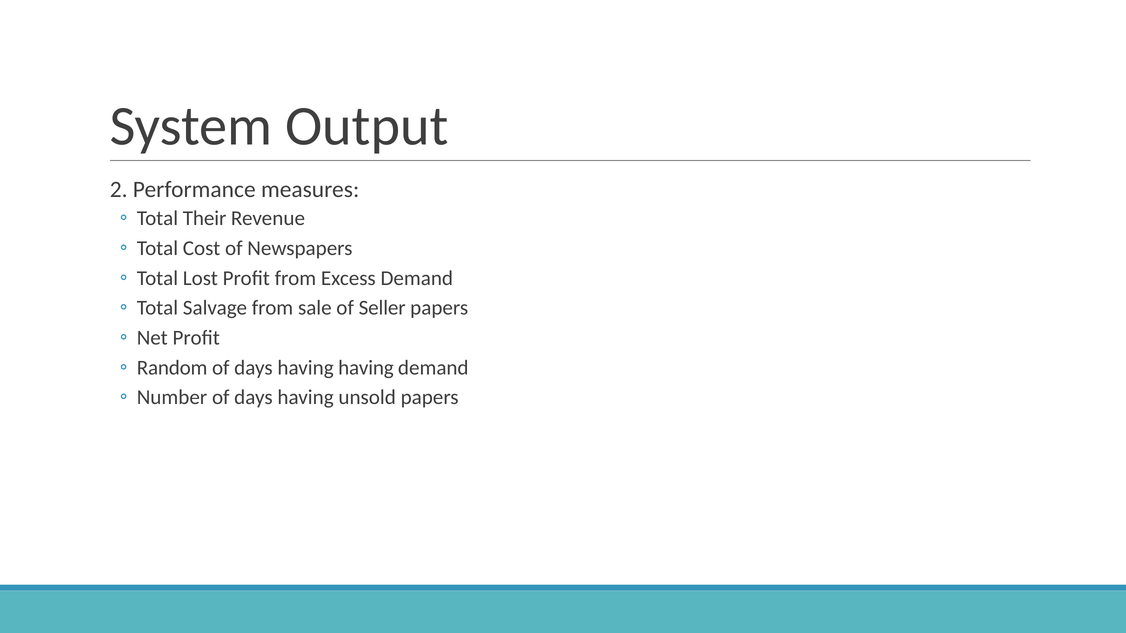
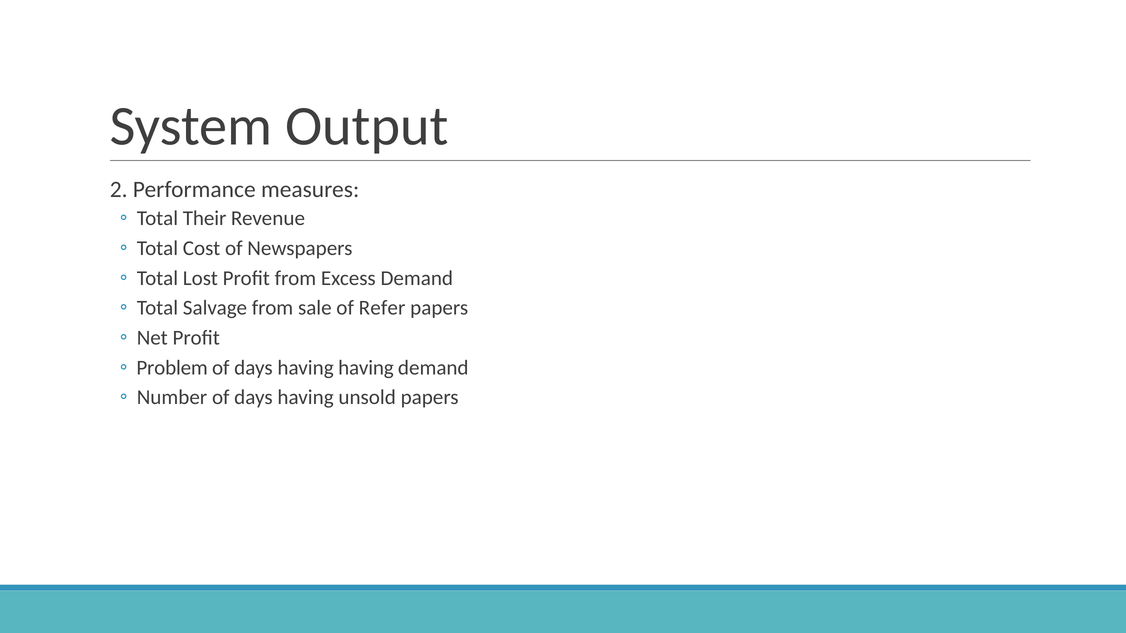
Seller: Seller -> Refer (382, 308)
Random: Random -> Problem (172, 368)
